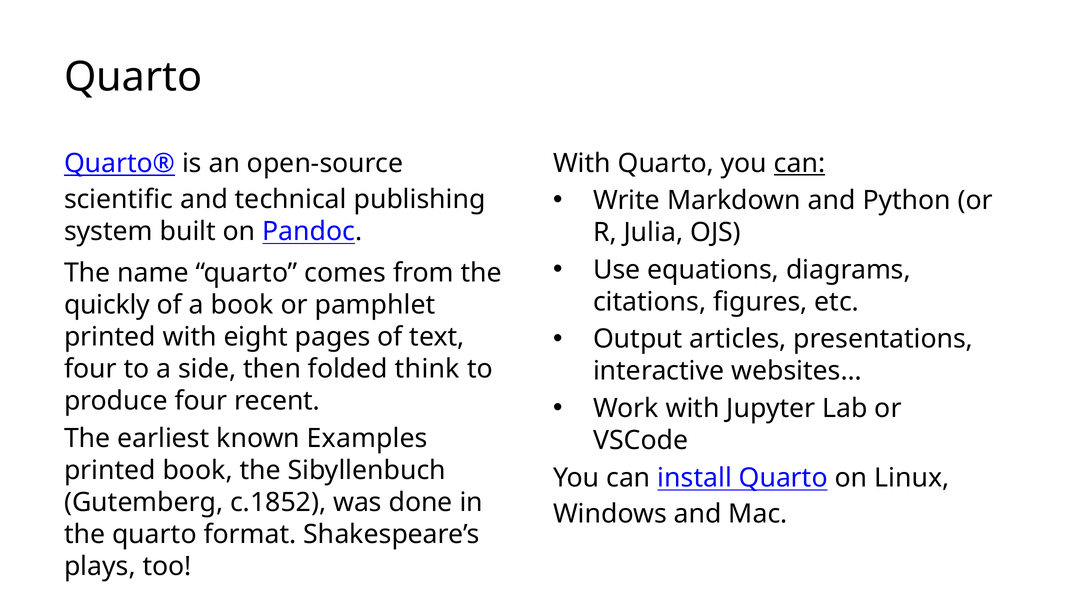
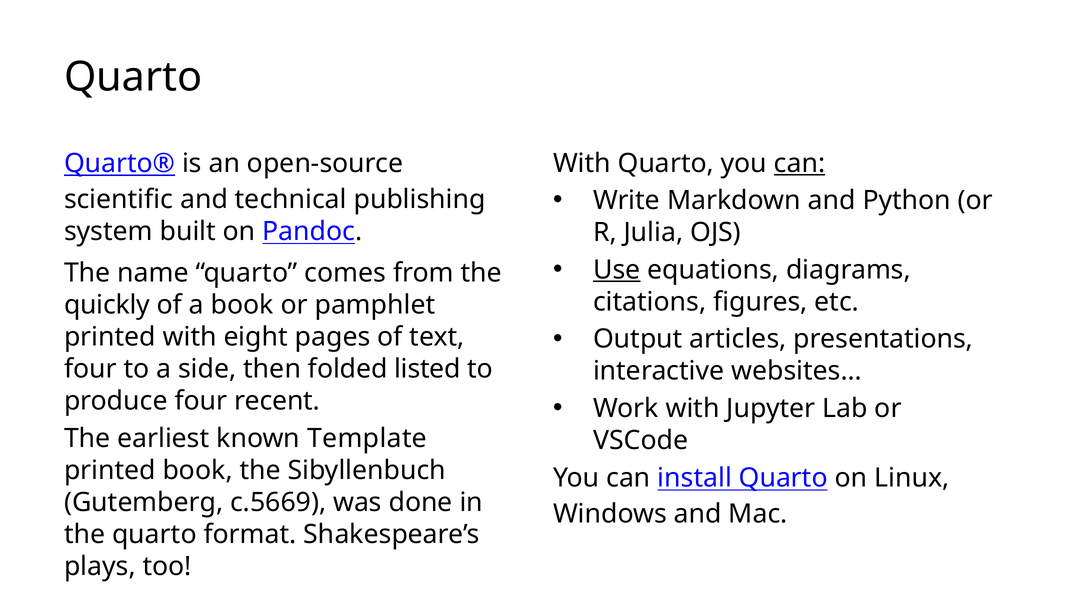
Use underline: none -> present (617, 270)
think: think -> listed (428, 369)
Examples: Examples -> Template (367, 439)
c.1852: c.1852 -> c.5669 (278, 503)
